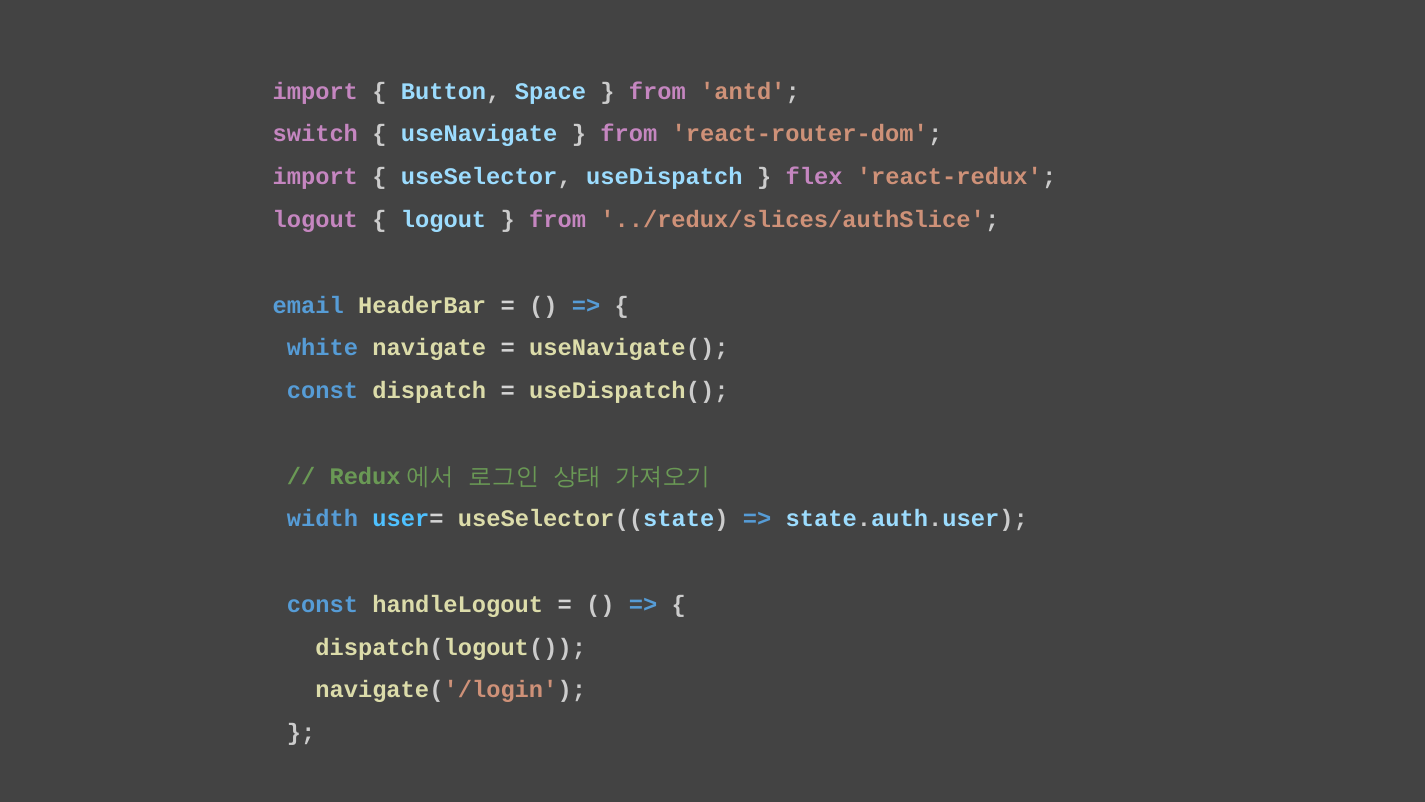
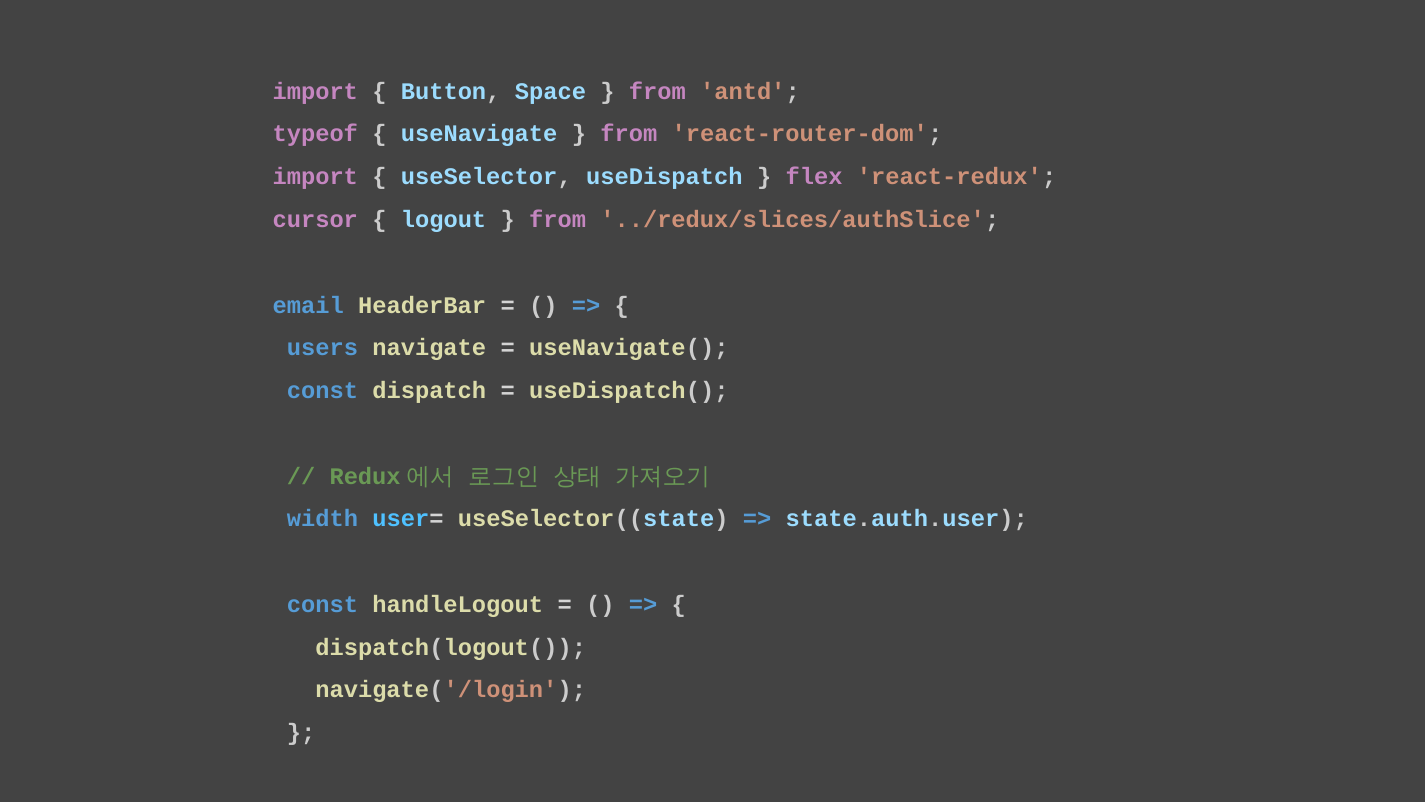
switch: switch -> typeof (315, 134)
logout: logout -> cursor (315, 220)
white: white -> users (322, 348)
